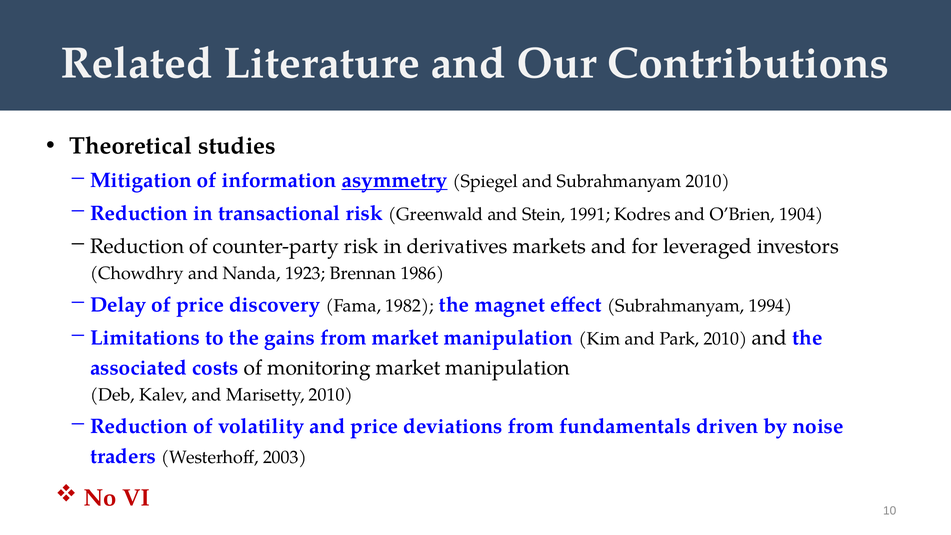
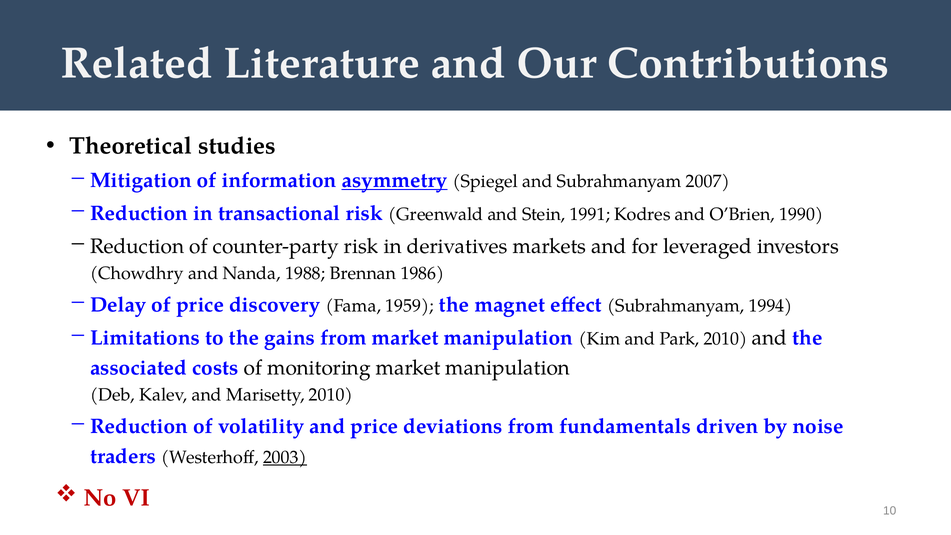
Subrahmanyam 2010: 2010 -> 2007 (708, 181)
1904: 1904 -> 1990 (801, 214)
1923: 1923 -> 1988 (305, 274)
1982: 1982 -> 1959 (410, 306)
2003 underline: none -> present (285, 457)
